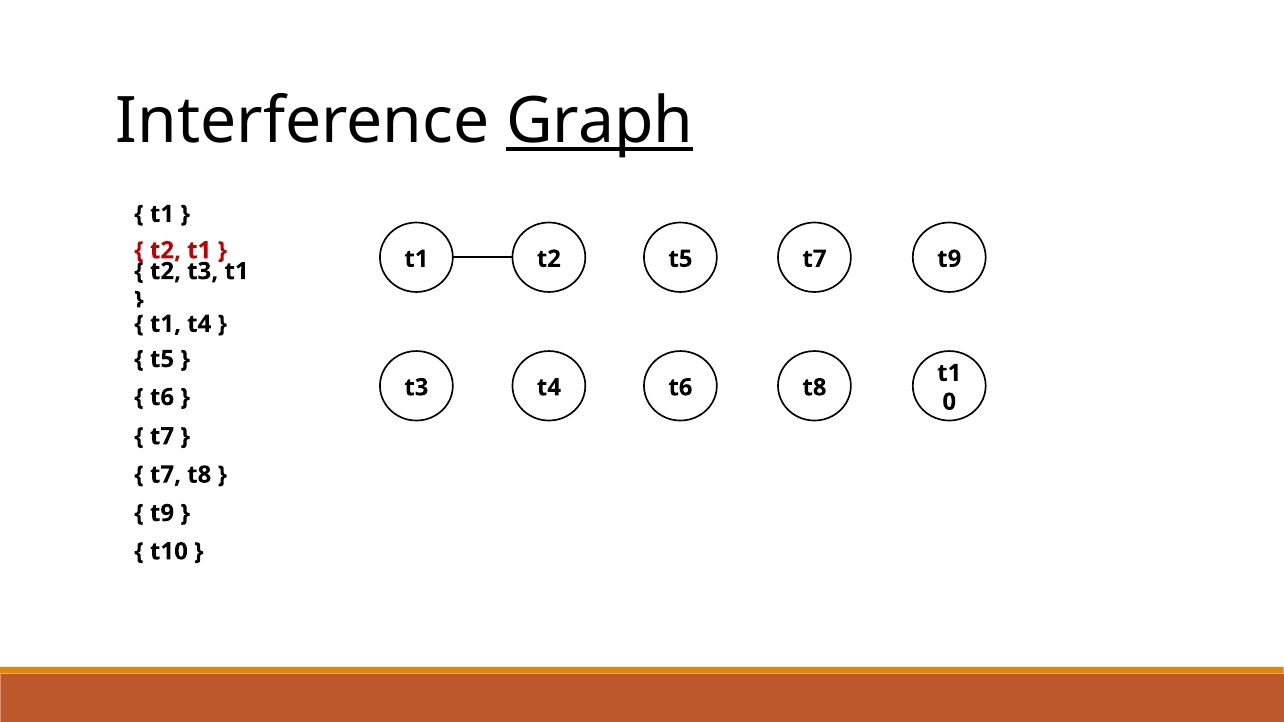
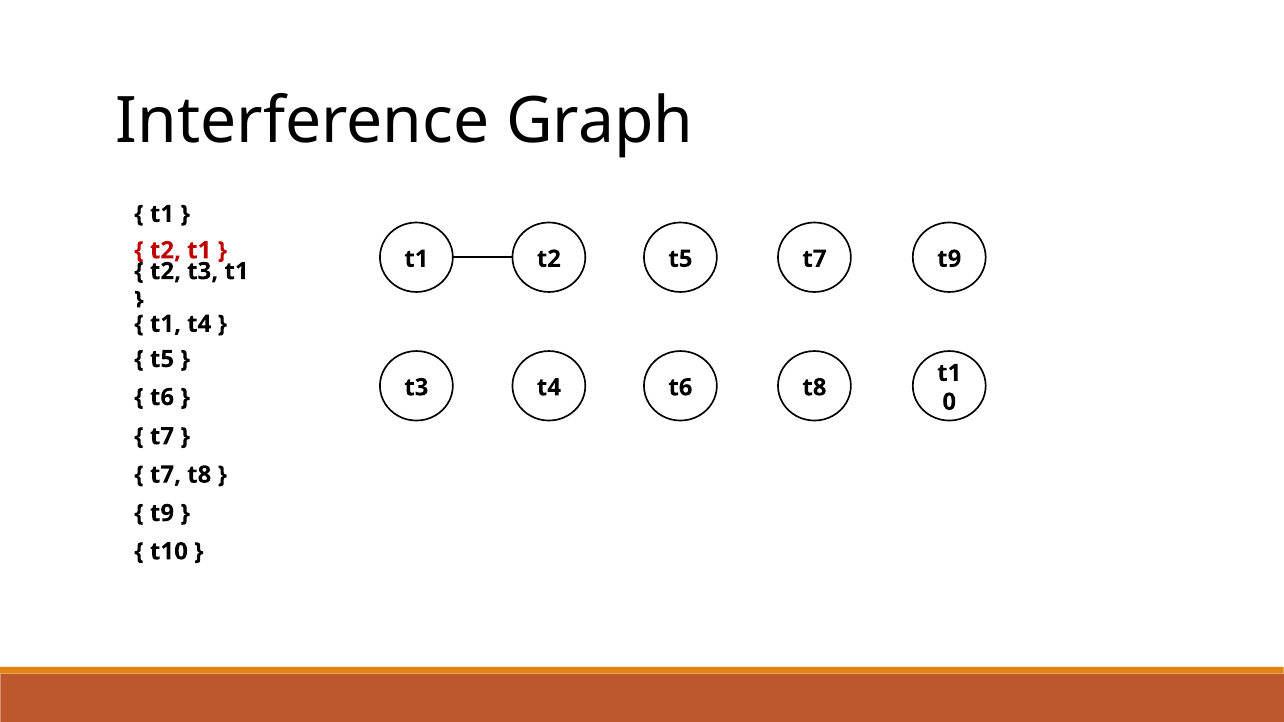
Graph underline: present -> none (600, 121)
